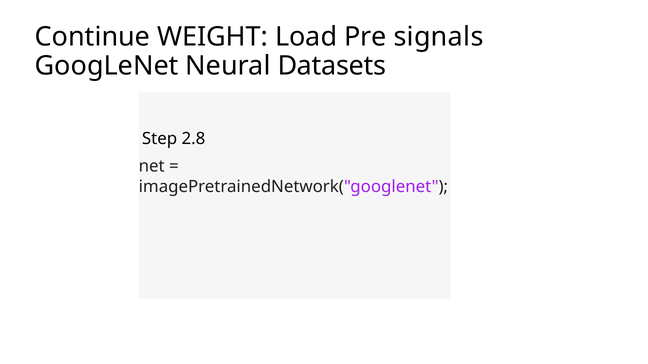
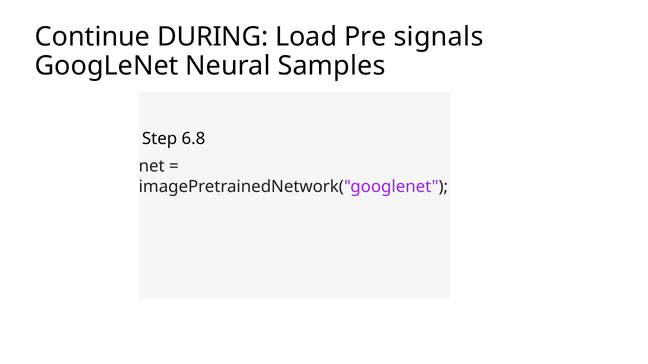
WEIGHT: WEIGHT -> DURING (213, 37)
Datasets: Datasets -> Samples (332, 66)
2.8: 2.8 -> 6.8 (193, 139)
